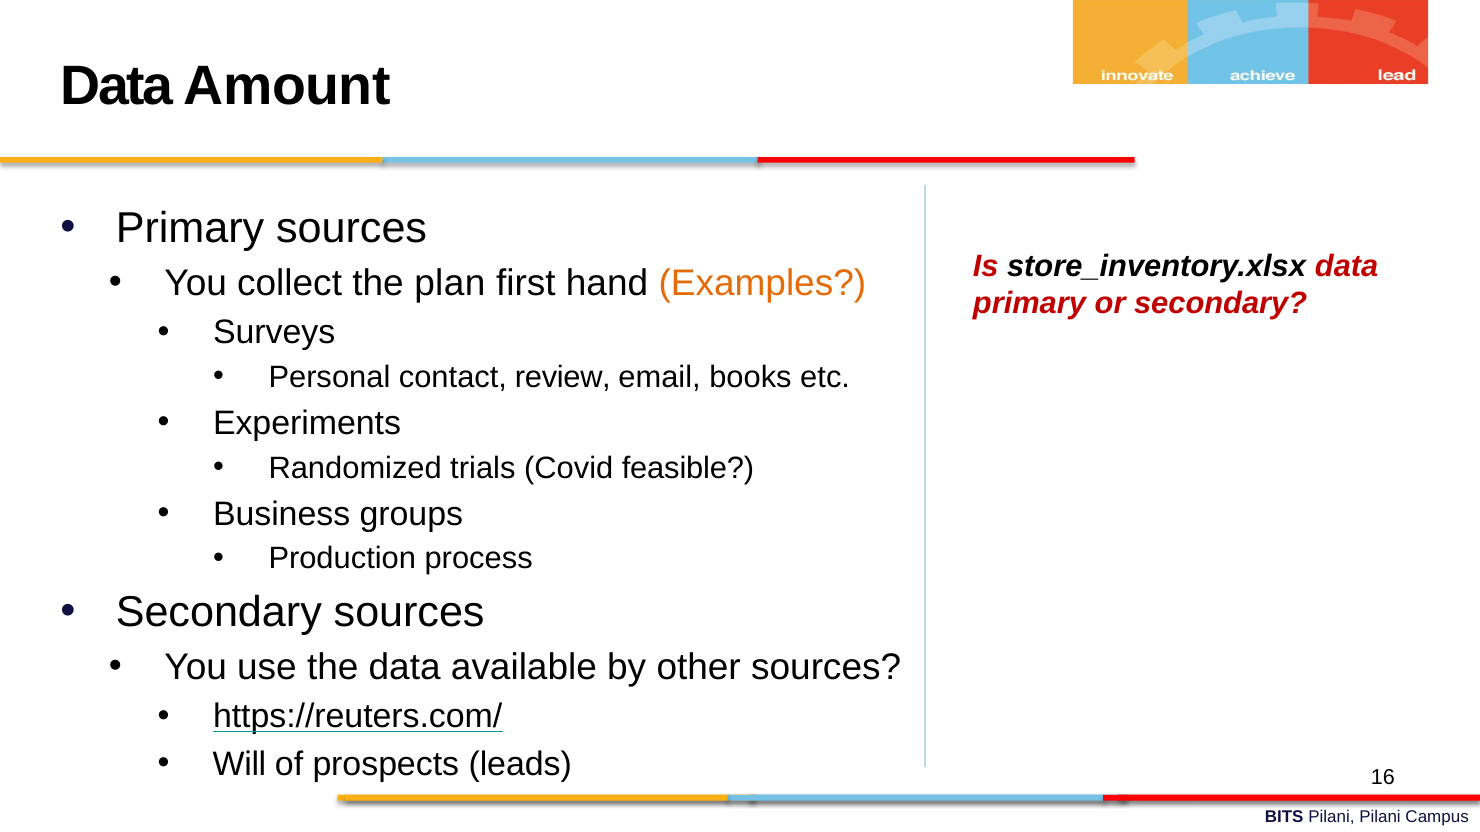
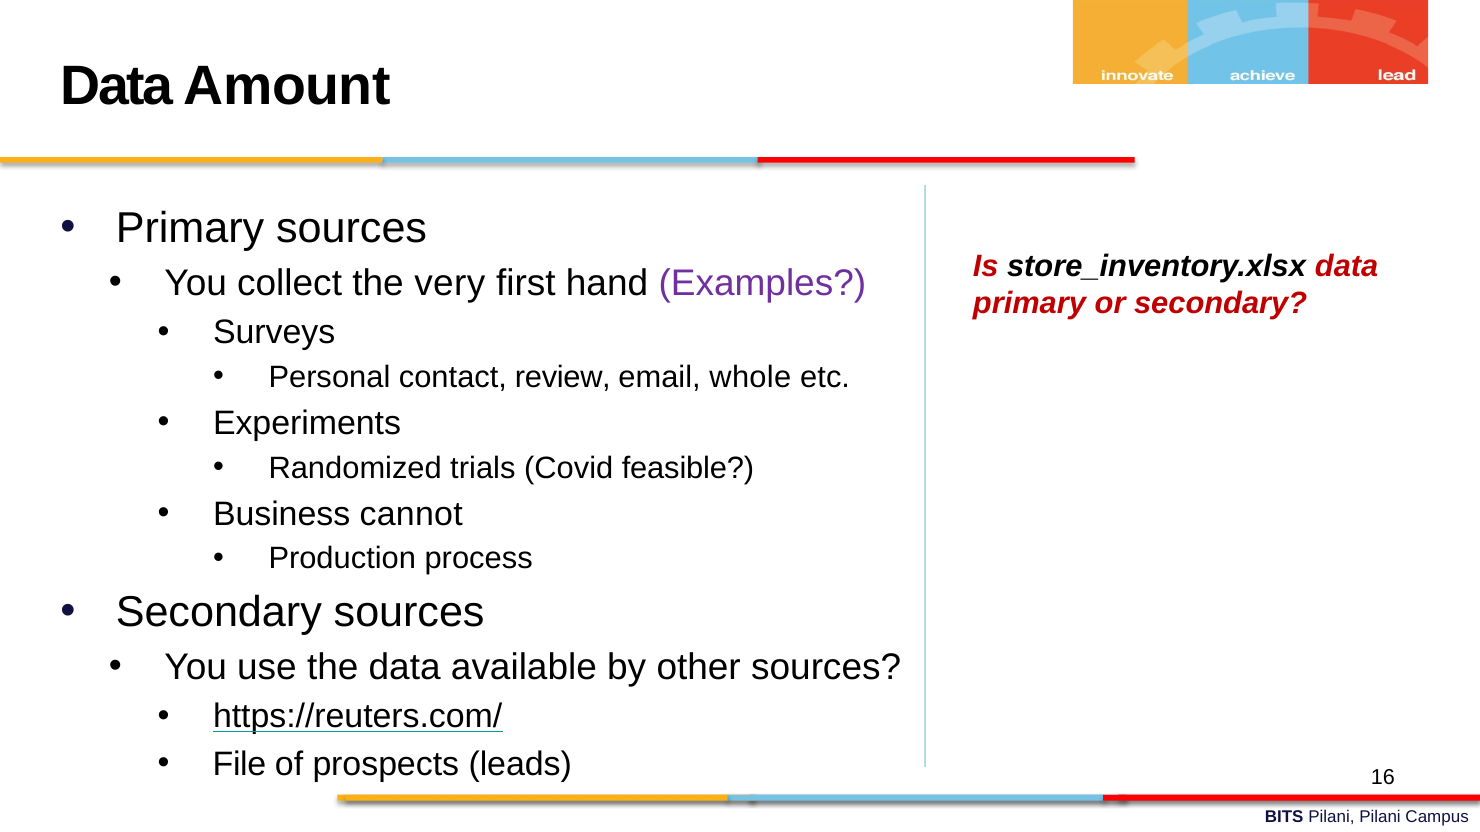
plan: plan -> very (450, 284)
Examples colour: orange -> purple (762, 284)
books: books -> whole (750, 378)
groups: groups -> cannot (411, 514)
Will: Will -> File (239, 765)
